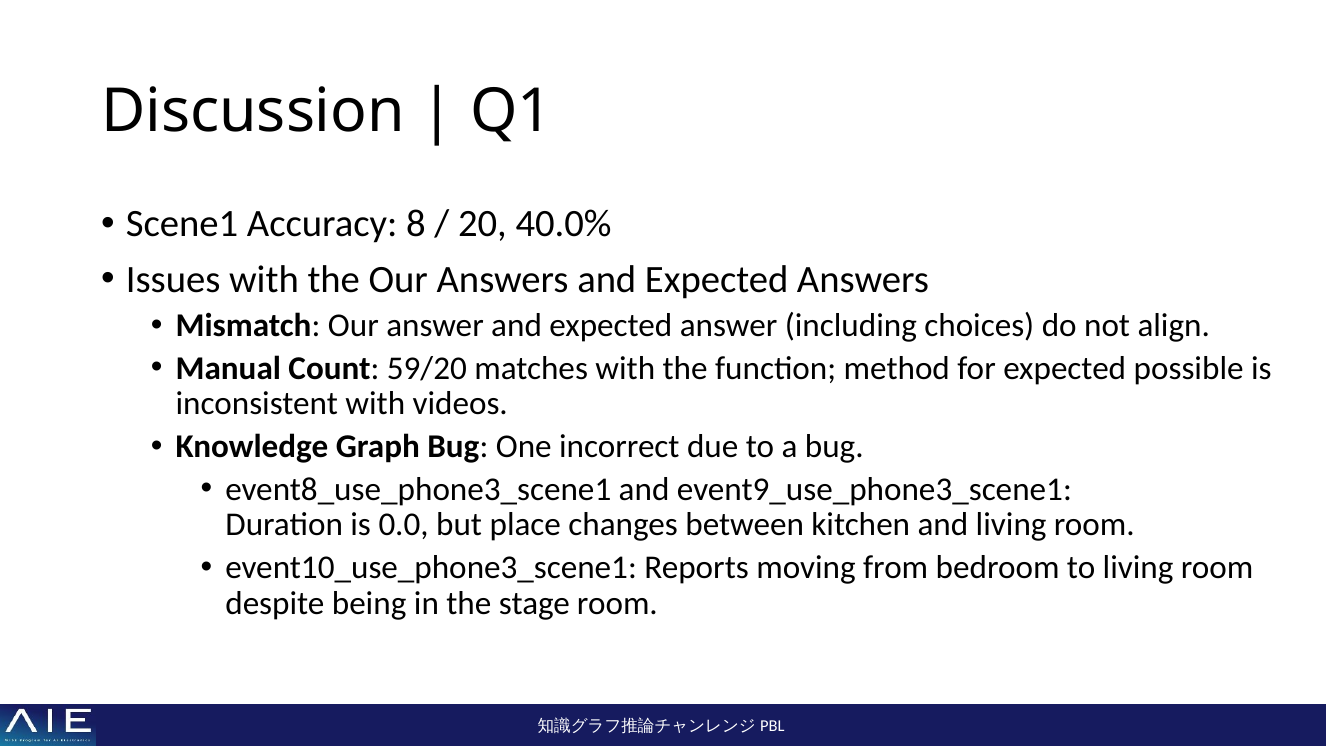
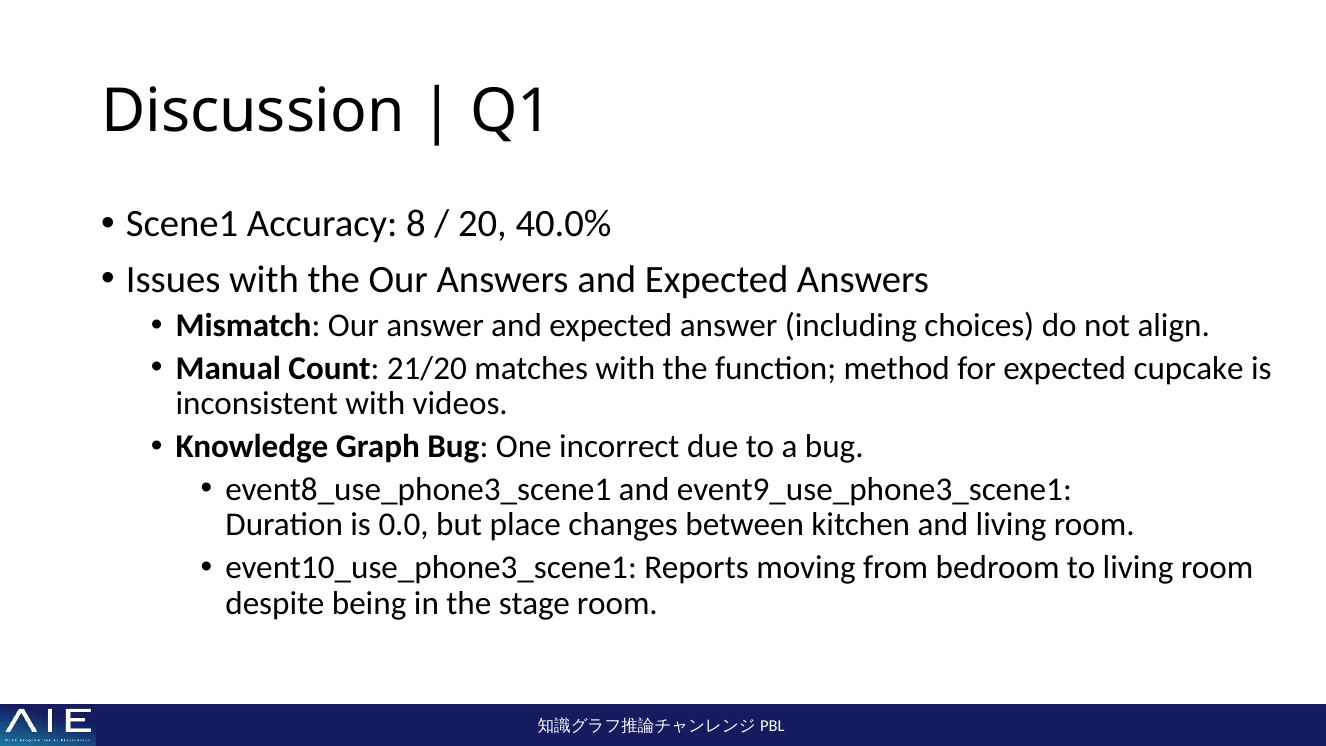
59/20: 59/20 -> 21/20 (427, 368)
possible: possible -> cupcake (1189, 368)
